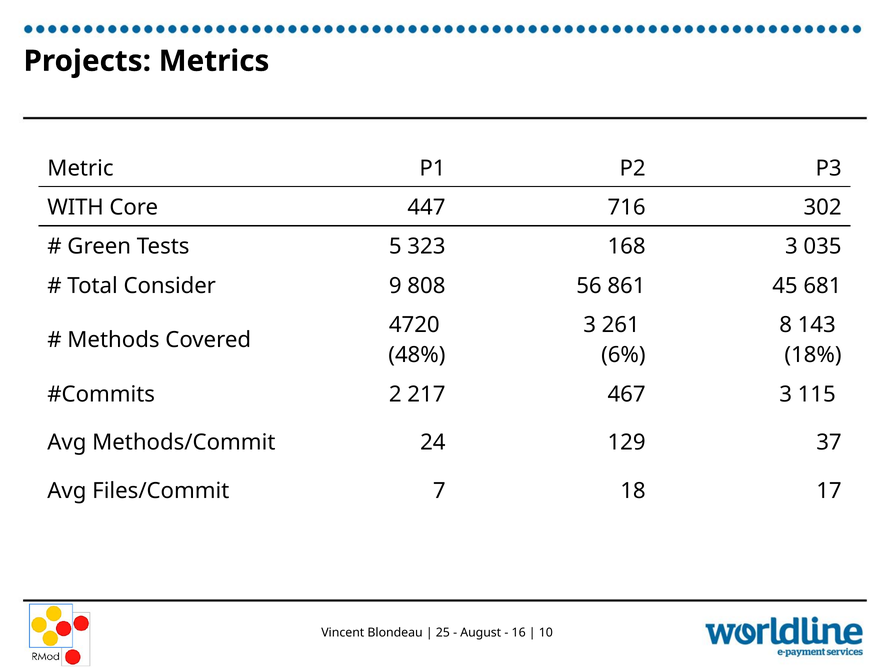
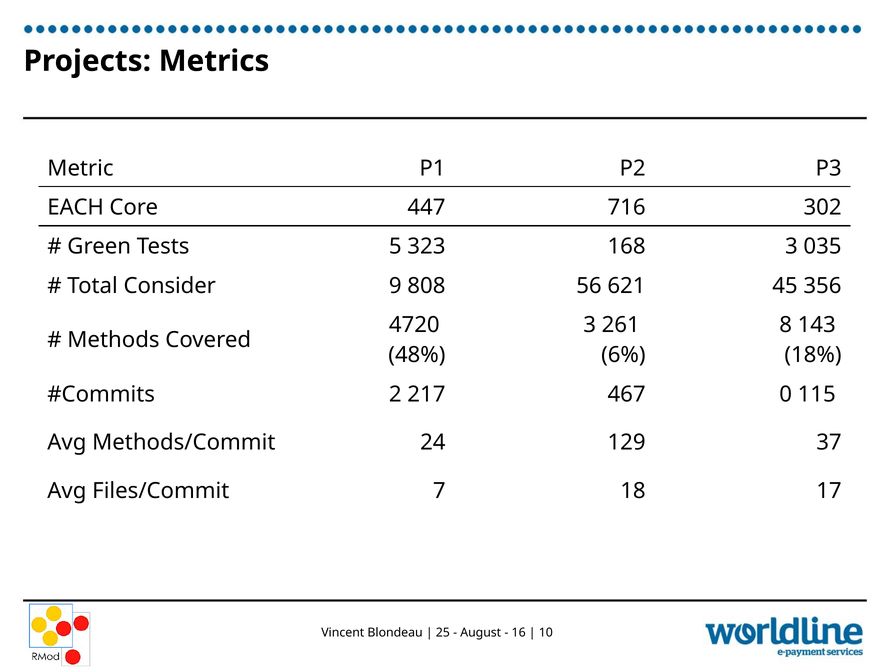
WITH: WITH -> EACH (76, 207)
861: 861 -> 621 (626, 286)
681: 681 -> 356 (822, 286)
467 3: 3 -> 0 (786, 394)
